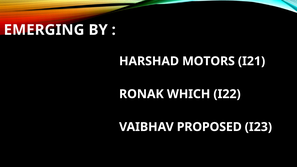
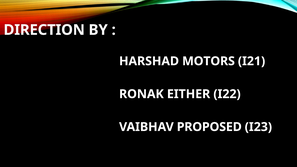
EMERGING: EMERGING -> DIRECTION (44, 30)
WHICH: WHICH -> EITHER (189, 94)
